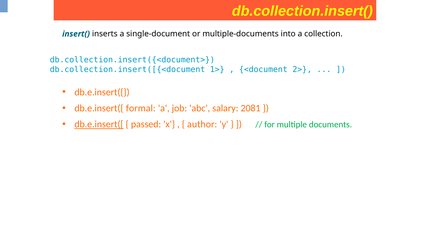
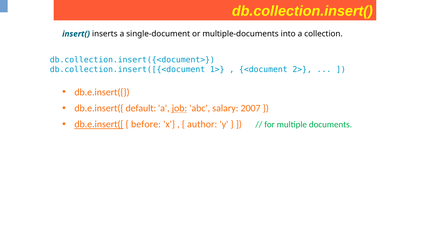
formal: formal -> default (141, 108)
job underline: none -> present (179, 108)
2081: 2081 -> 2007 (251, 108)
passed: passed -> before (146, 124)
